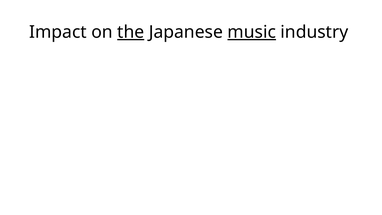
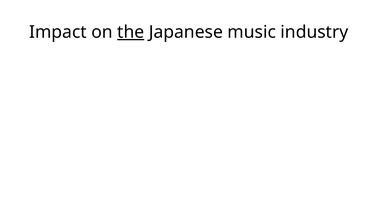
music underline: present -> none (252, 32)
